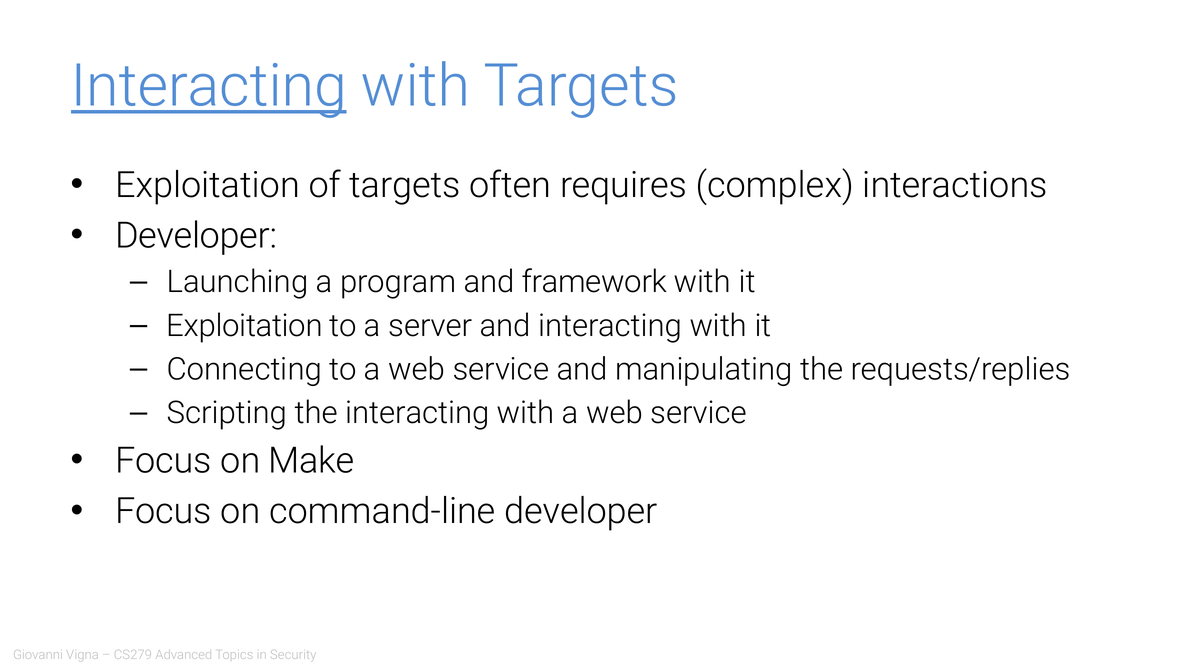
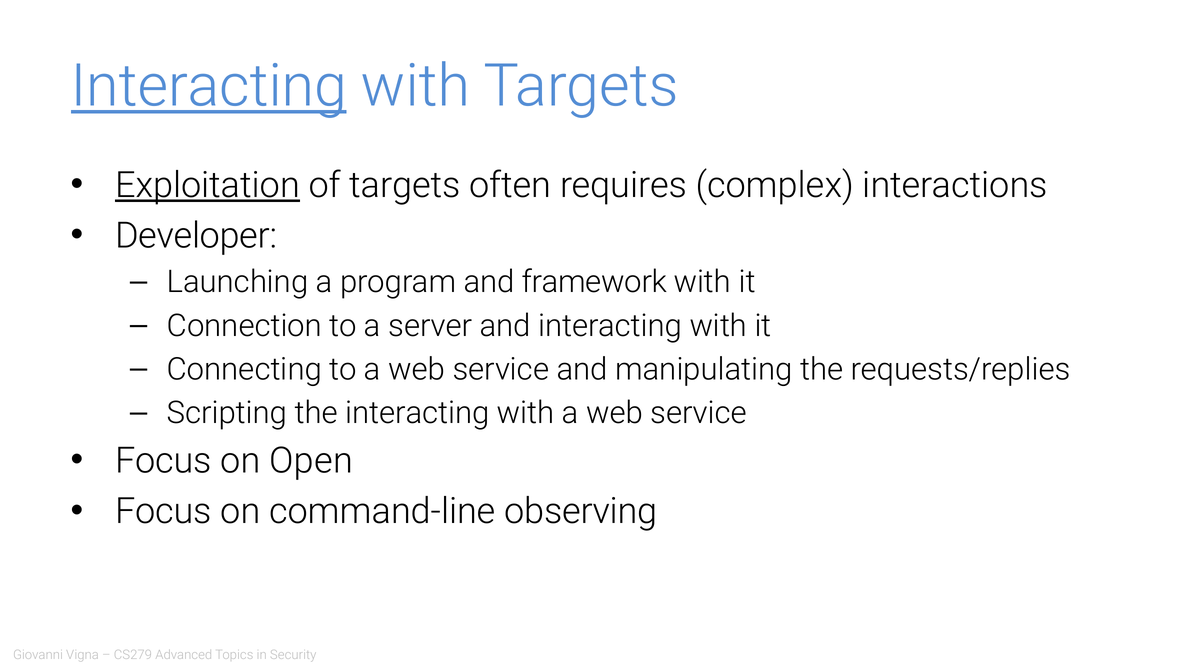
Exploitation underline: none -> present (207, 185)
Exploitation: Exploitation -> Connection (244, 325)
Make: Make -> Open (311, 461)
command-line developer: developer -> observing (581, 511)
